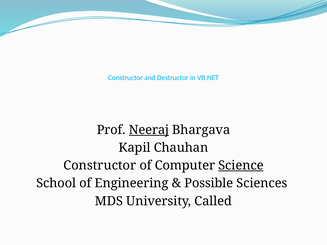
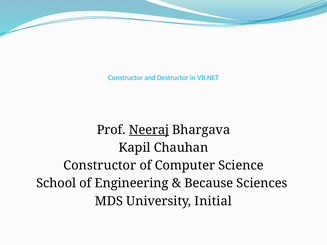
Science underline: present -> none (241, 166)
Possible: Possible -> Because (209, 183)
Called: Called -> Initial (213, 201)
